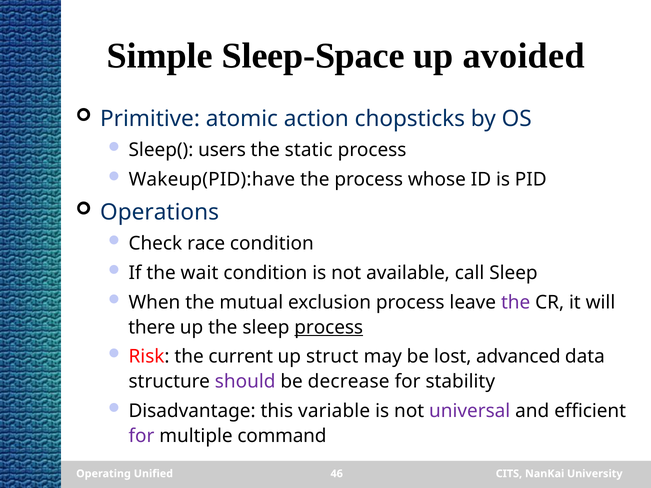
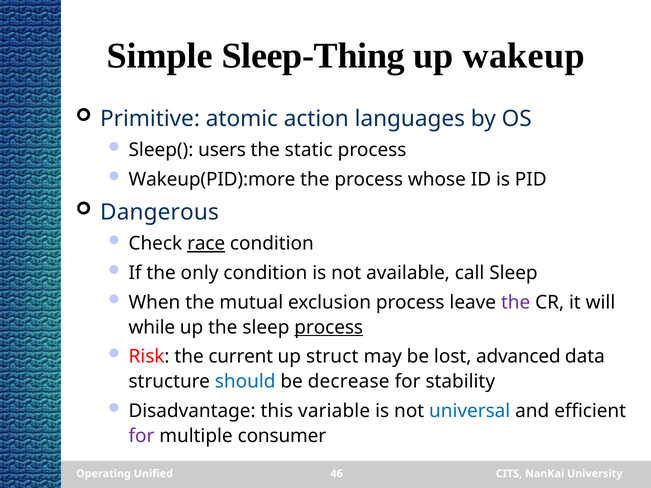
Sleep-Space: Sleep-Space -> Sleep-Thing (313, 56)
avoided: avoided -> wakeup (524, 56)
chopsticks: chopsticks -> languages (410, 119)
Wakeup(PID):have: Wakeup(PID):have -> Wakeup(PID):more (212, 179)
Operations: Operations -> Dangerous (159, 212)
race underline: none -> present (206, 244)
wait: wait -> only (200, 273)
there: there -> while (152, 327)
should colour: purple -> blue (245, 382)
universal colour: purple -> blue (470, 411)
command: command -> consumer (282, 436)
